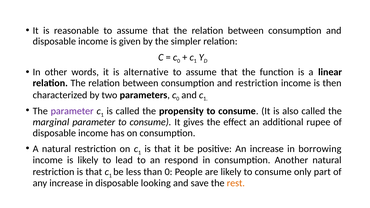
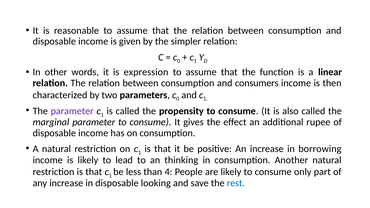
alternative: alternative -> expression (146, 72)
and restriction: restriction -> consumers (257, 83)
respond: respond -> thinking (181, 160)
than 0: 0 -> 4 (169, 172)
rest colour: orange -> blue (236, 183)
